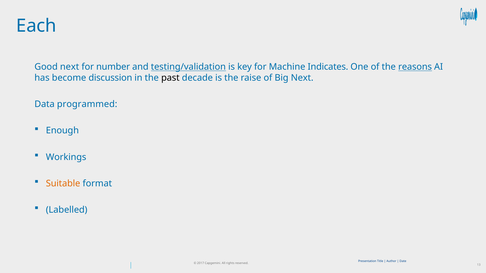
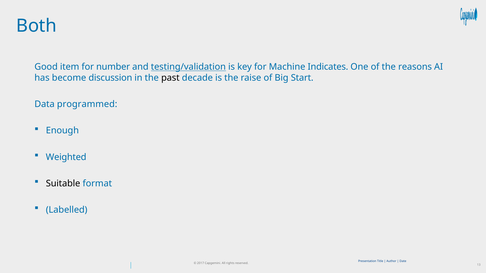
Each: Each -> Both (36, 26)
Good next: next -> item (70, 67)
reasons underline: present -> none (415, 67)
Big Next: Next -> Start (302, 78)
Workings: Workings -> Weighted (66, 157)
Suitable colour: orange -> black (63, 184)
